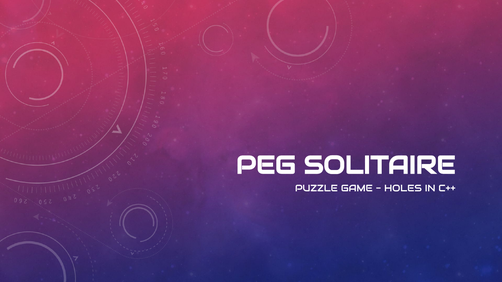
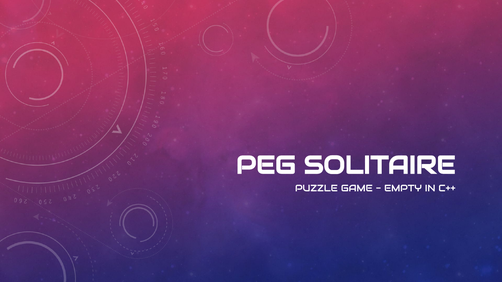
HOLES: HOLES -> EMPTY (403, 189)
